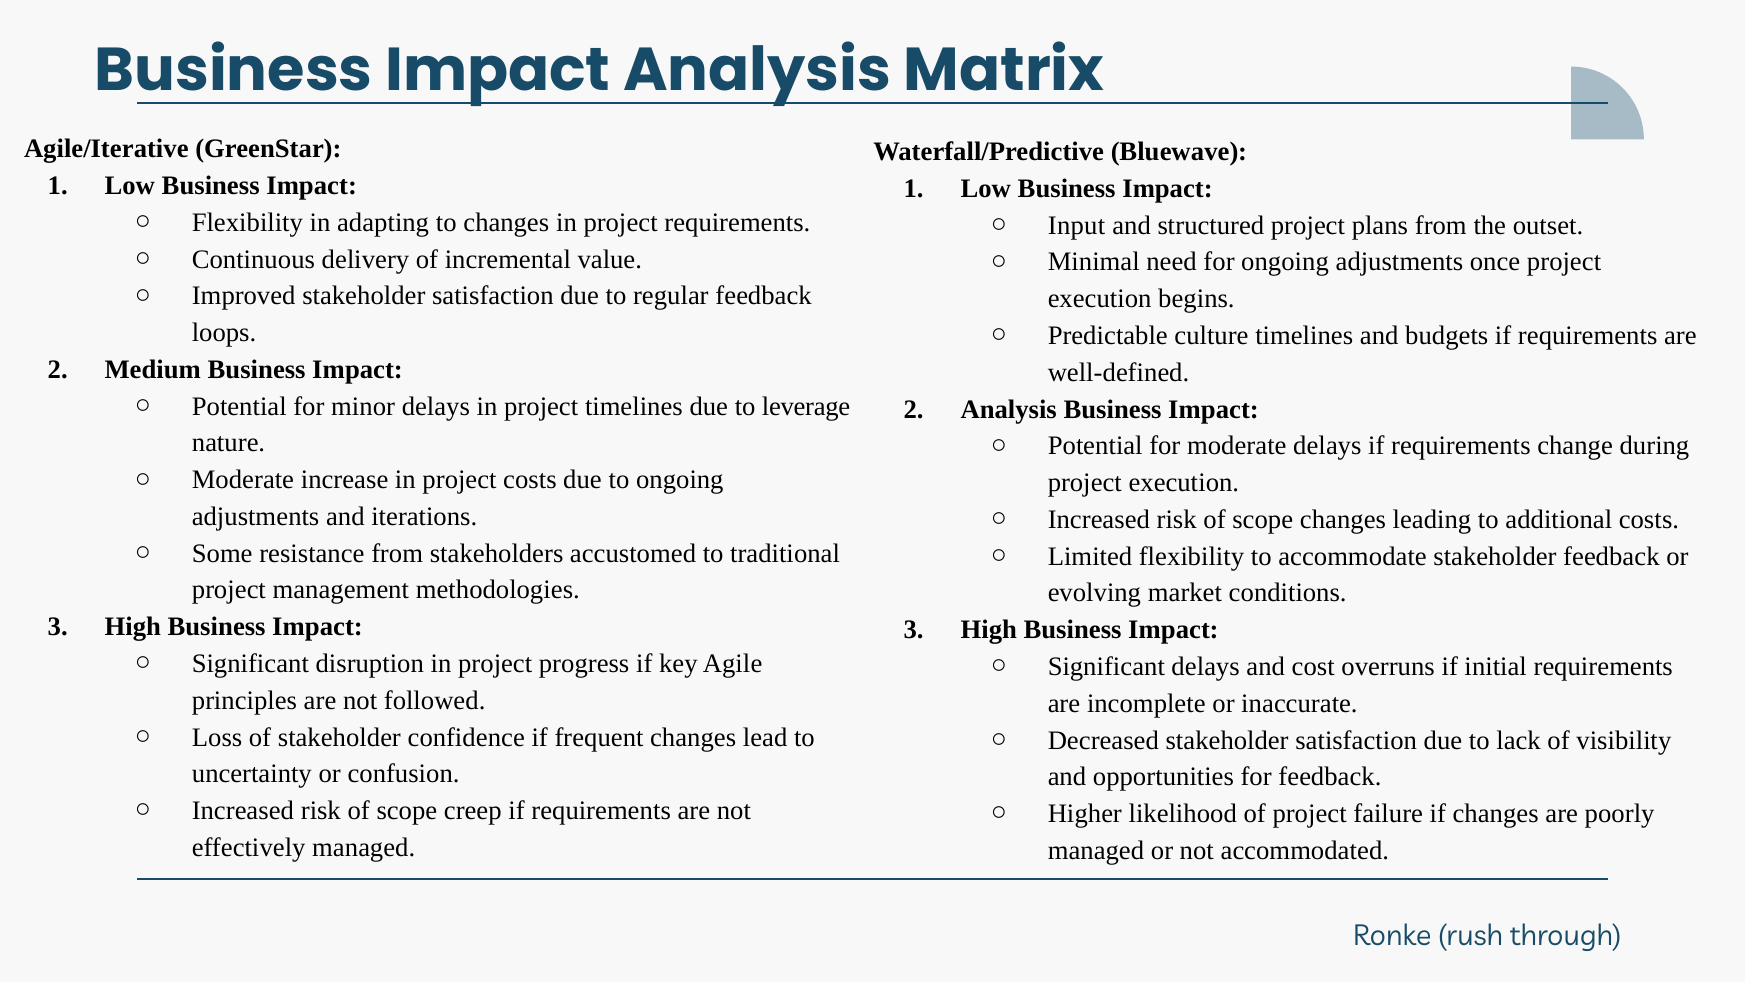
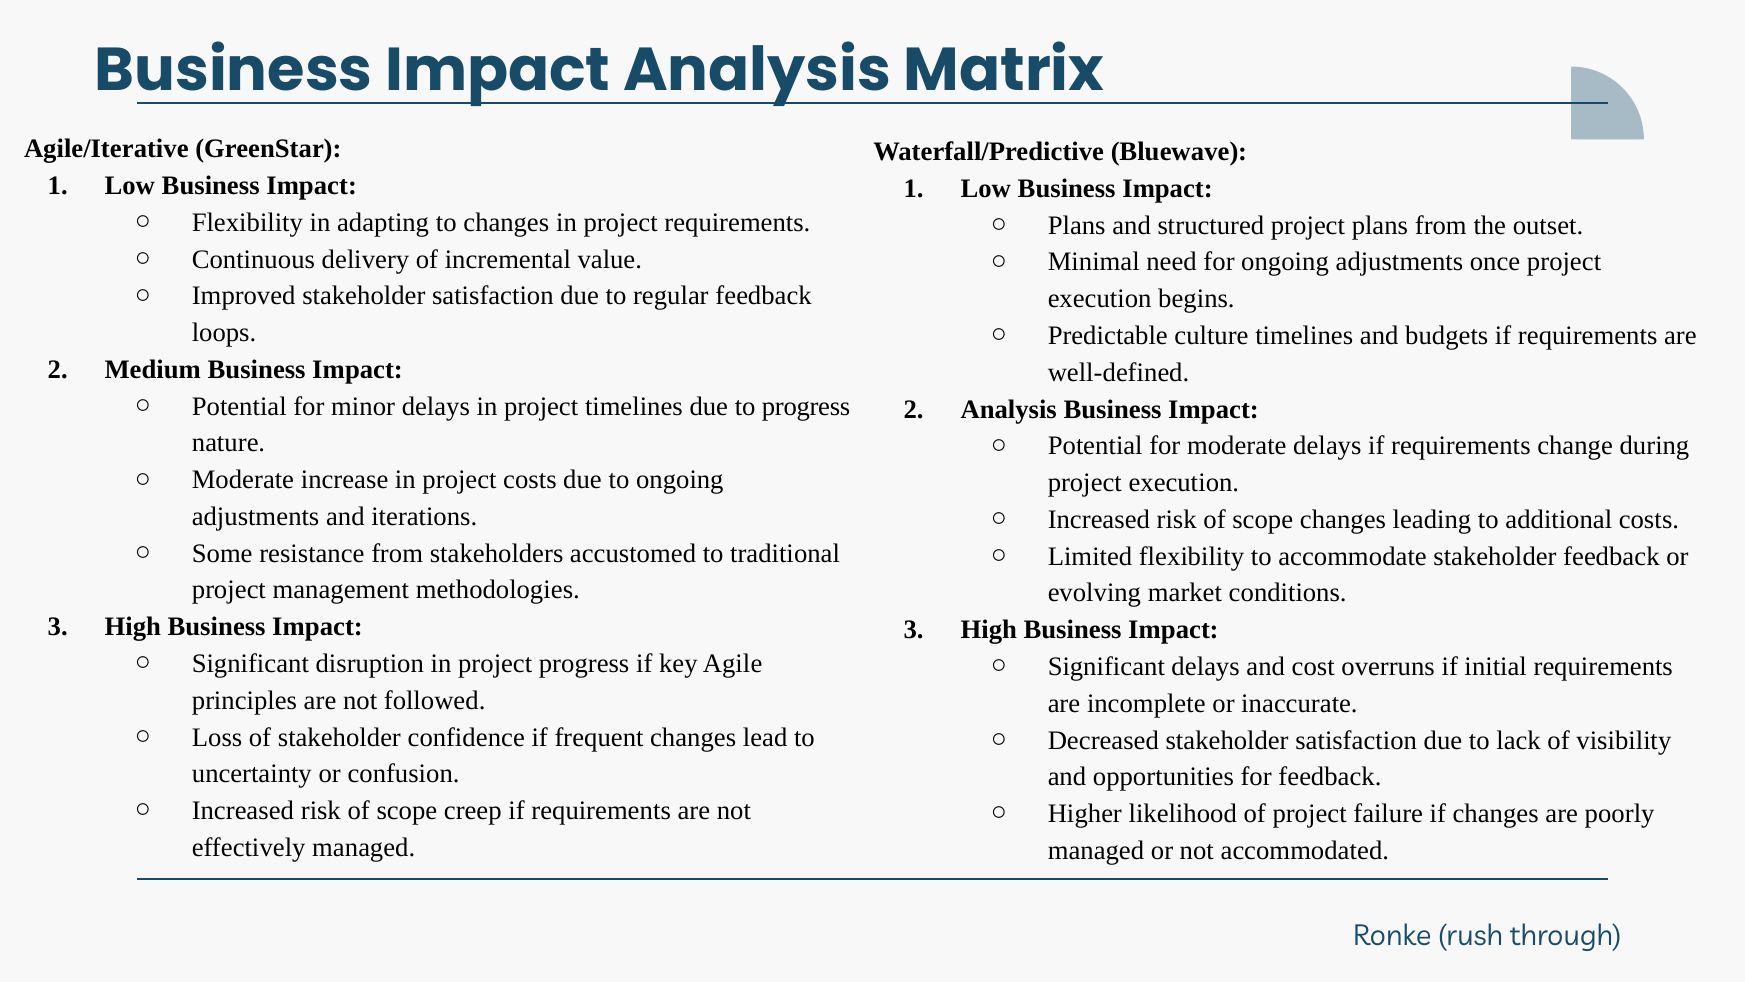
Input: Input -> Plans (1077, 225)
to leverage: leverage -> progress (806, 406)
